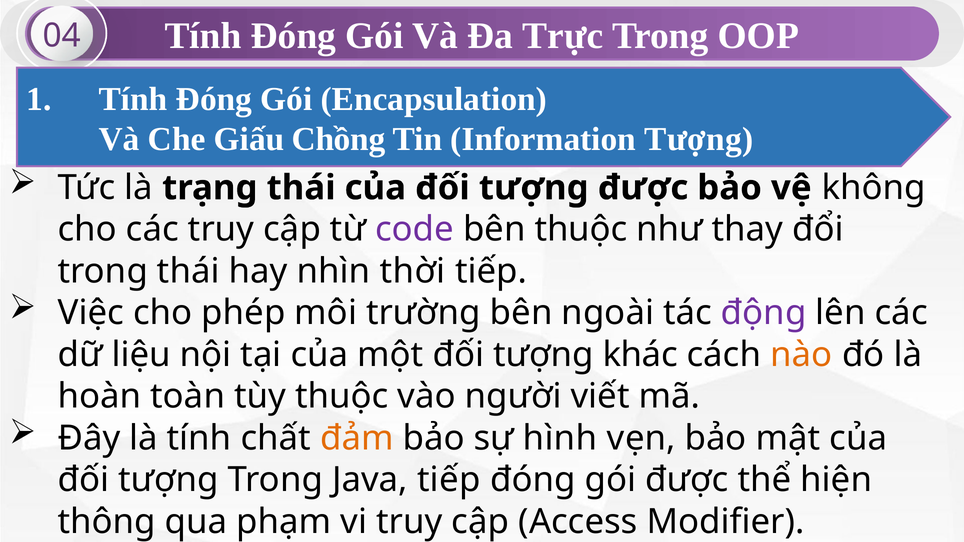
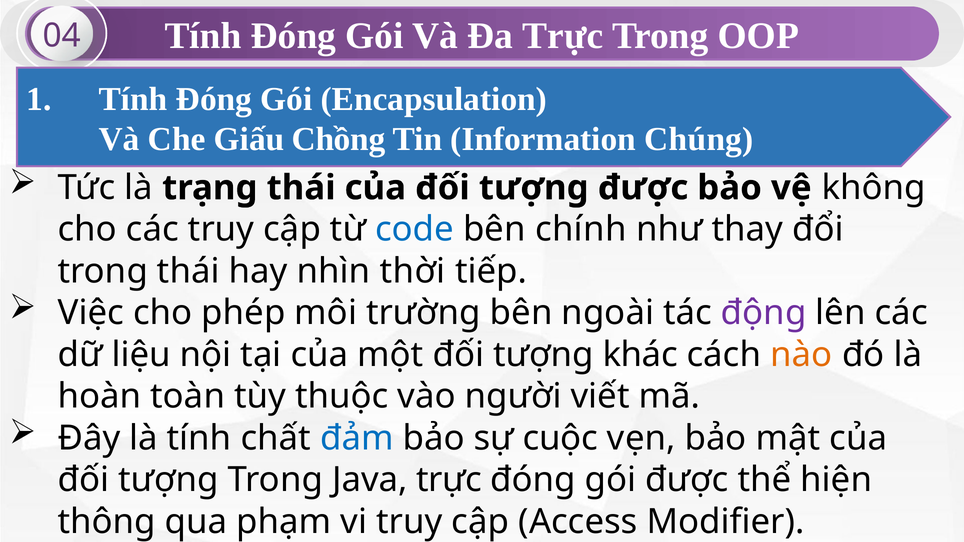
Information Tượng: Tượng -> Chúng (699, 139)
code colour: purple -> blue (415, 230)
bên thuộc: thuộc -> chính (581, 230)
đảm colour: orange -> blue (357, 438)
hình: hình -> cuộc (560, 438)
Java tiếp: tiếp -> trực (449, 480)
